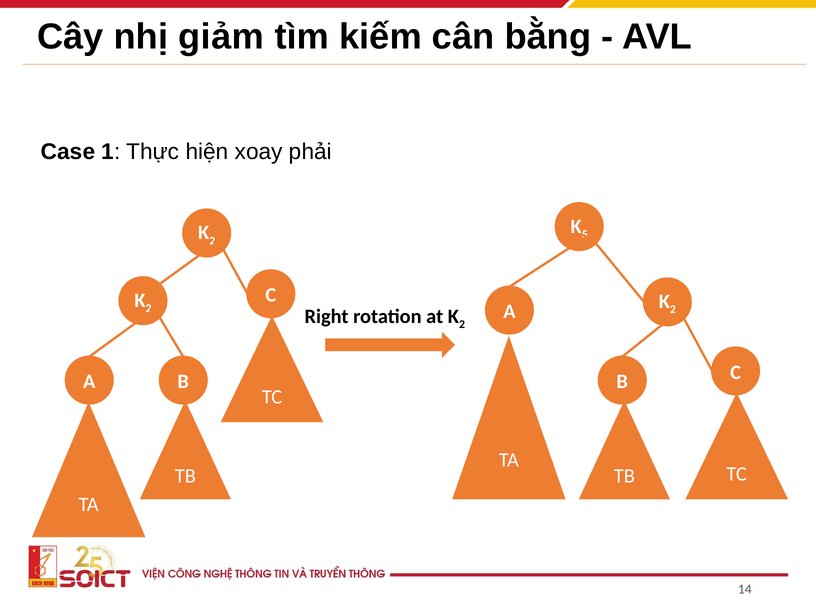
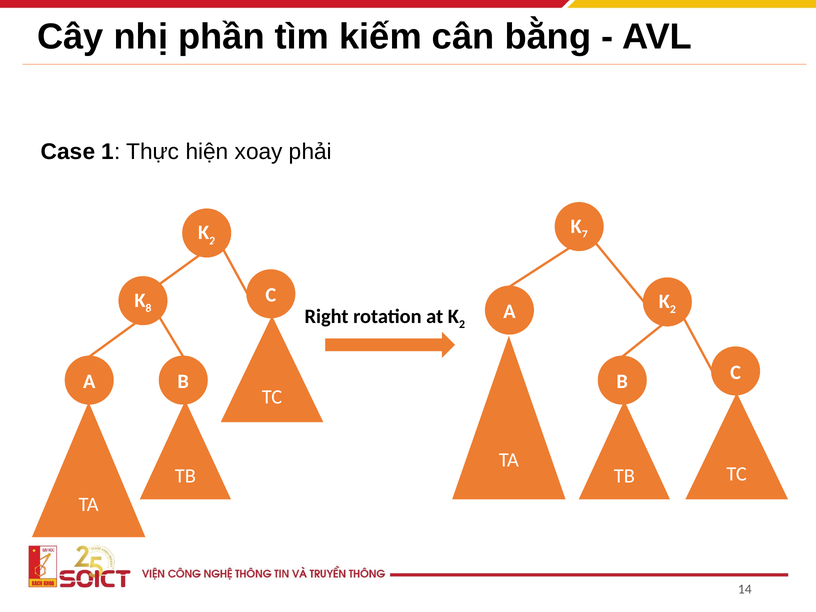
giảm: giảm -> phần (221, 37)
5: 5 -> 7 (585, 234)
2: 2 -> 8 (149, 308)
